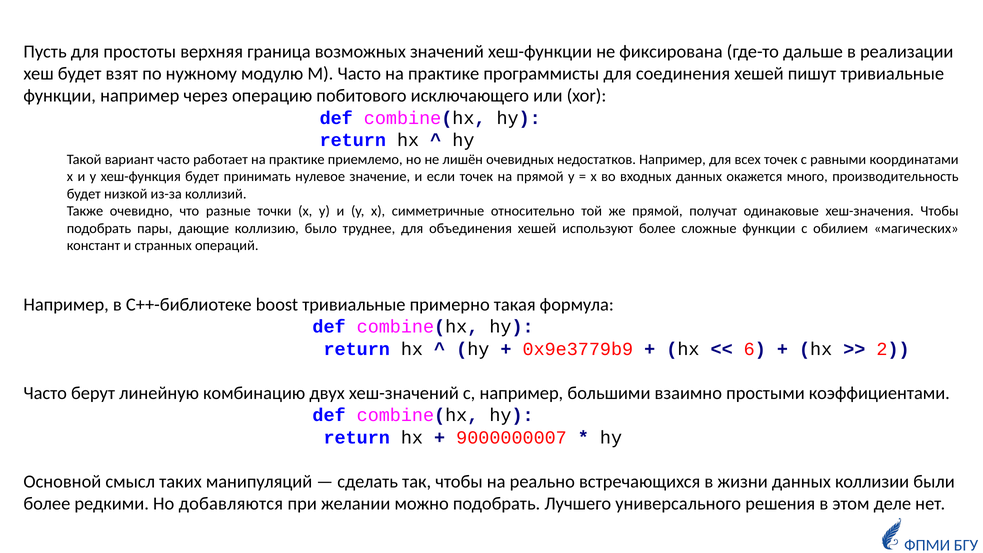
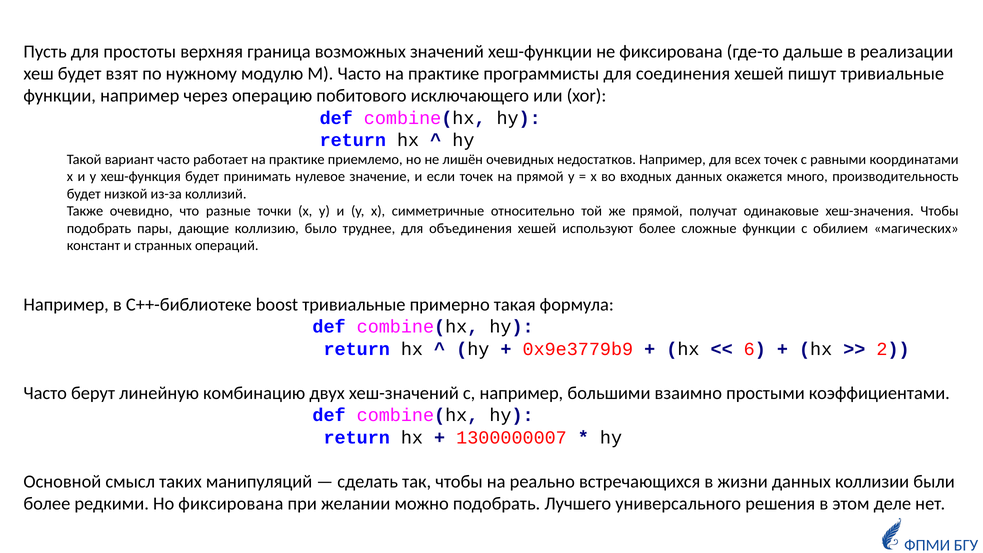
9000000007: 9000000007 -> 1300000007 (512, 437)
Но добавляются: добавляются -> фиксирована (231, 504)
